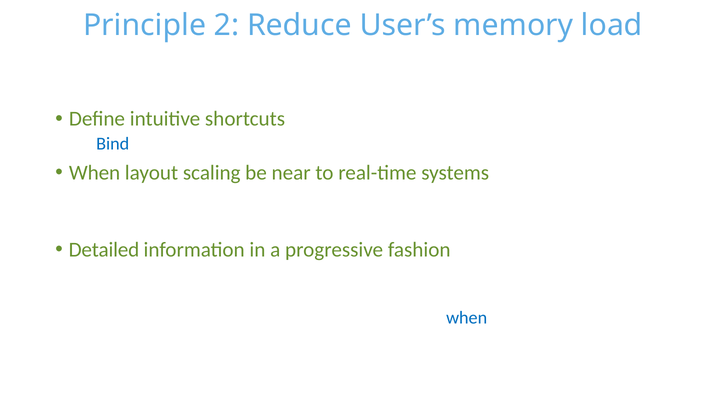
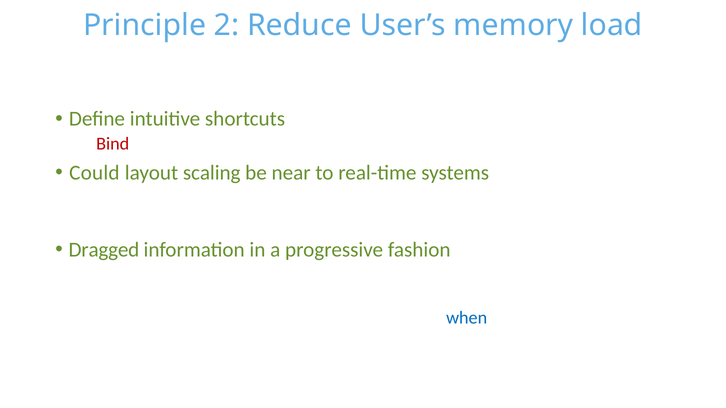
Bind colour: blue -> red (113, 144)
When: When -> Could (94, 173)
Detailed: Detailed -> Dragged (104, 250)
